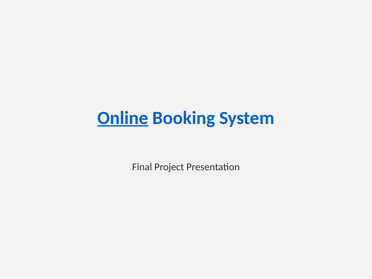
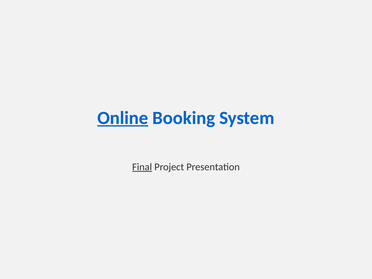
Final underline: none -> present (142, 167)
